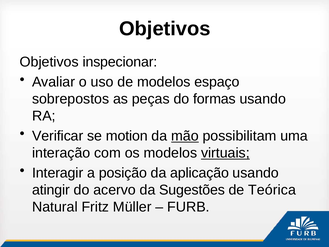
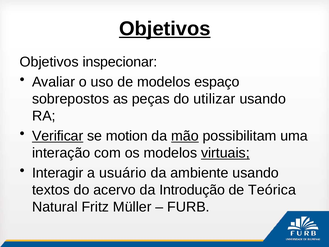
Objetivos underline: none -> present (165, 29)
formas: formas -> utilizar (214, 99)
Verificar underline: none -> present (58, 136)
posição: posição -> usuário (123, 173)
aplicação: aplicação -> ambiente (199, 173)
atingir: atingir -> textos (51, 190)
Sugestões: Sugestões -> Introdução (192, 190)
